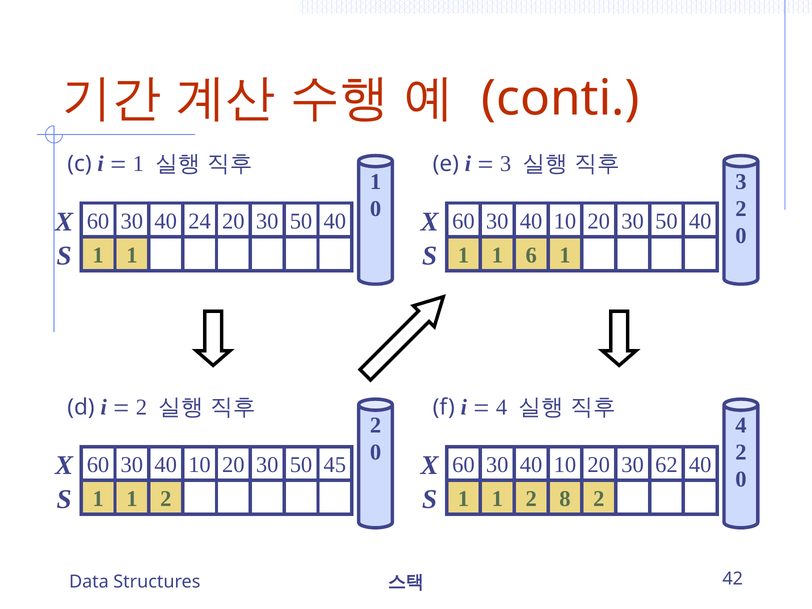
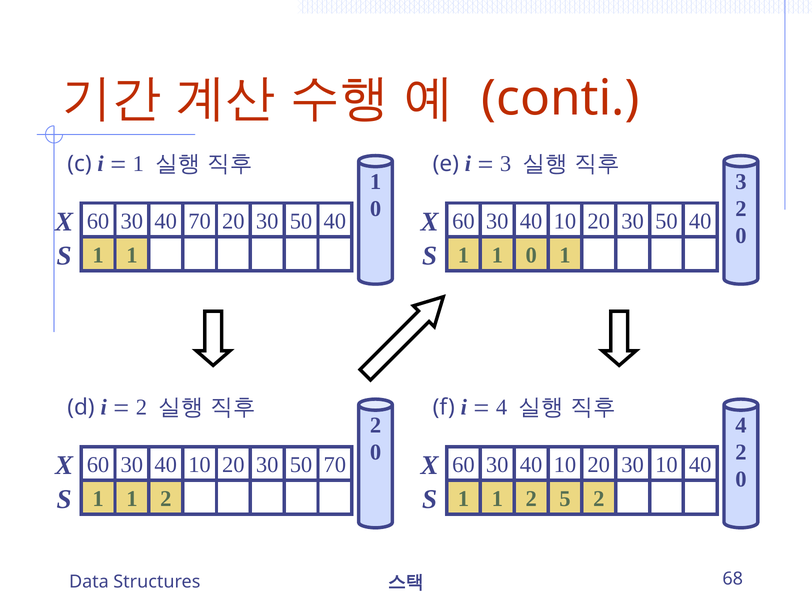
40 24: 24 -> 70 (200, 221)
6: 6 -> 0 (531, 255)
50 45: 45 -> 70 (335, 465)
30 62: 62 -> 10 (666, 465)
8: 8 -> 5 (565, 499)
42: 42 -> 68 (733, 579)
